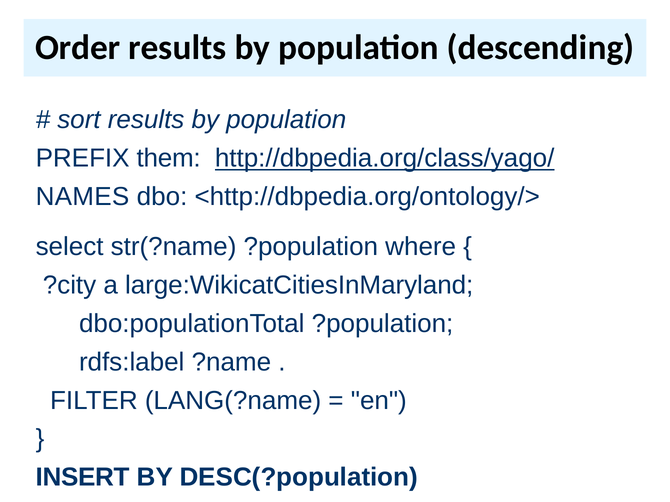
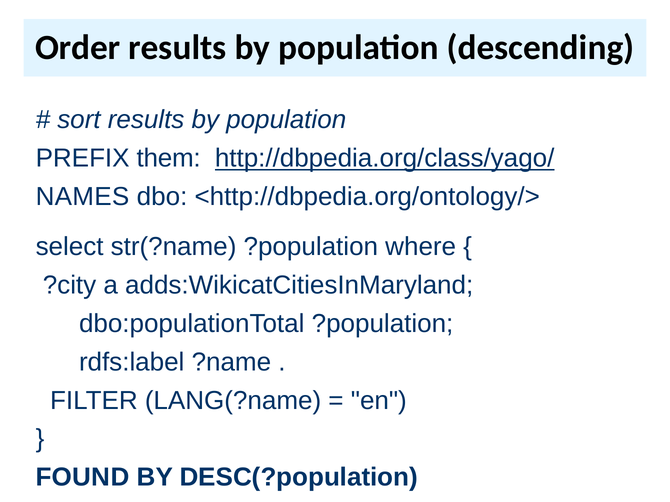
large:WikicatCitiesInMaryland: large:WikicatCitiesInMaryland -> adds:WikicatCitiesInMaryland (299, 285)
INSERT: INSERT -> FOUND (83, 478)
